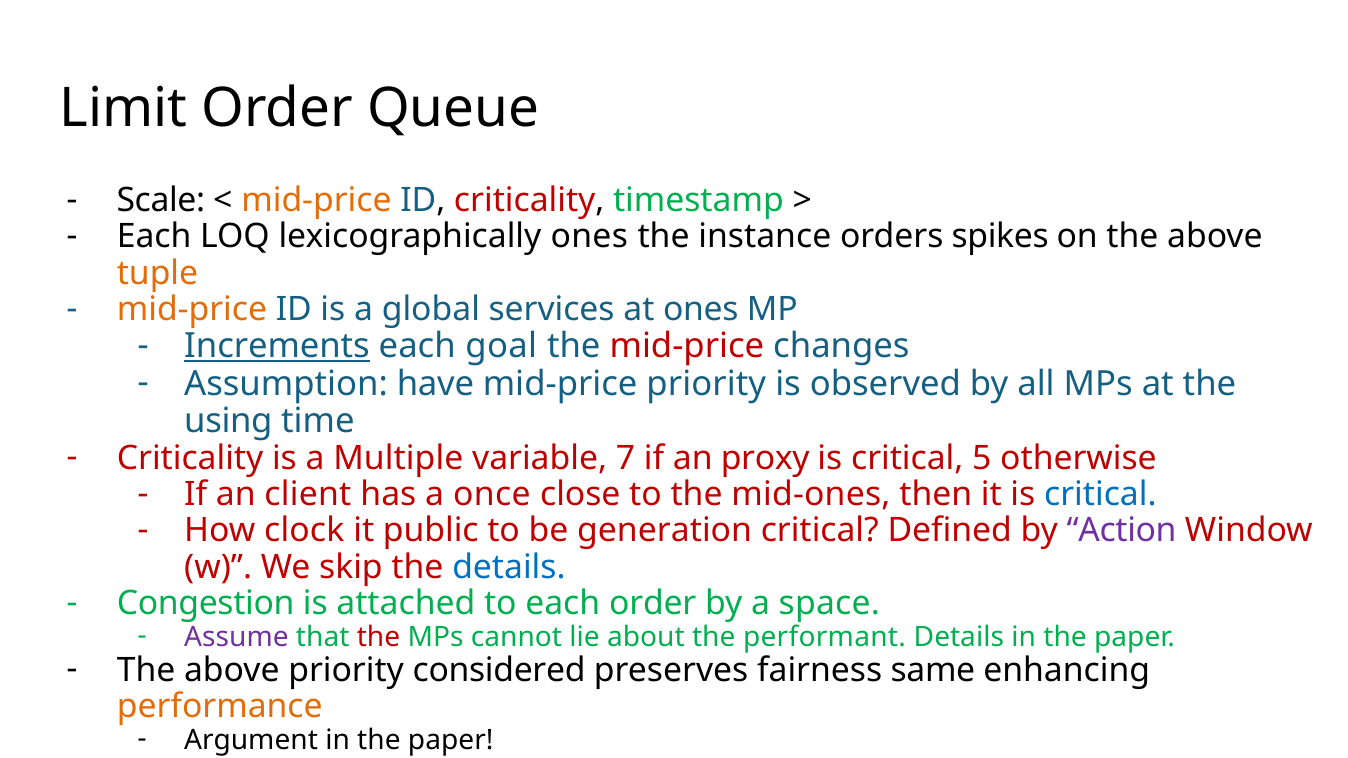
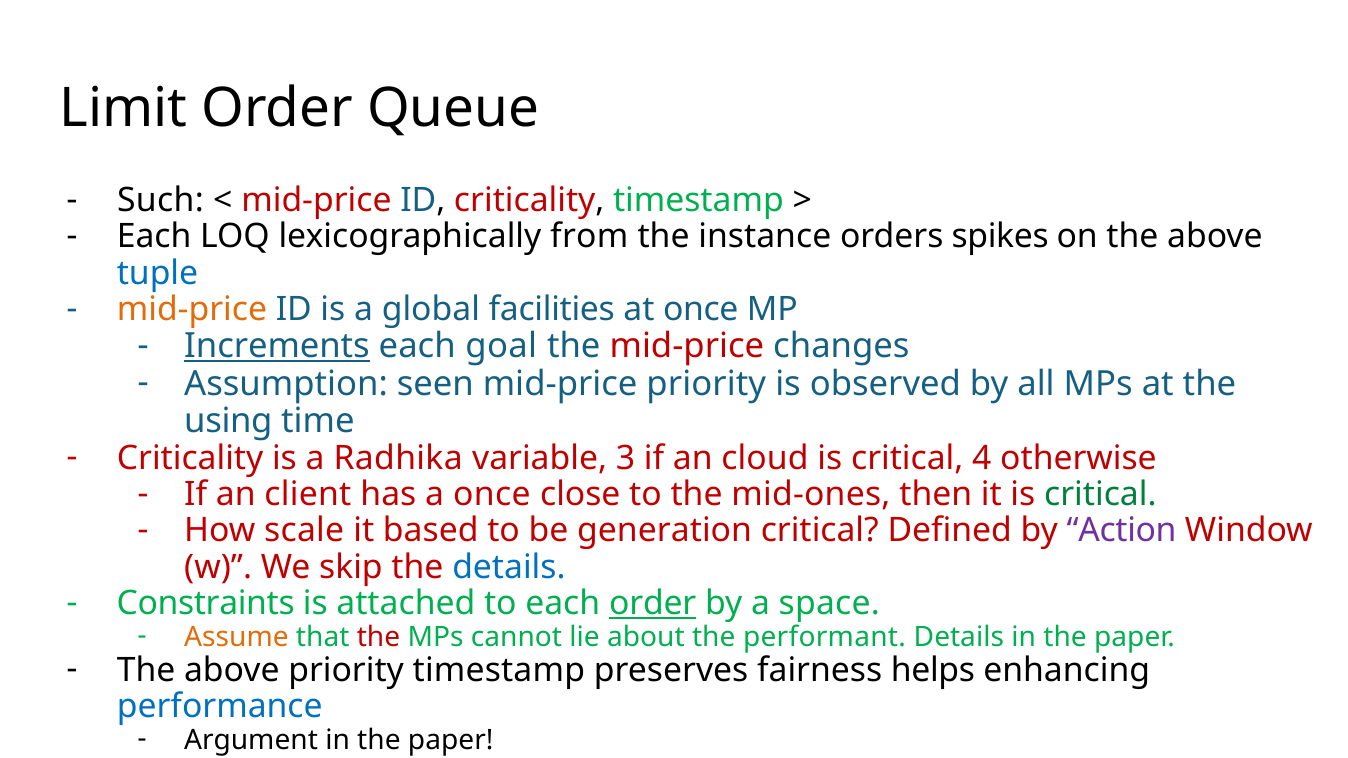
Scale: Scale -> Such (160, 200)
mid-price colour: orange -> red (316, 200)
lexicographically ones: ones -> from (589, 237)
tuple colour: orange -> blue (157, 273)
services: services -> facilities (552, 309)
at ones: ones -> once (701, 309)
have: have -> seen (435, 384)
Multiple: Multiple -> Radhika (398, 458)
7: 7 -> 3 (625, 458)
proxy: proxy -> cloud (765, 458)
5: 5 -> 4 (982, 458)
critical colour: blue -> green (1100, 494)
clock: clock -> scale (304, 531)
public: public -> based (431, 531)
Congestion: Congestion -> Constraints (206, 604)
order underline: none -> present (653, 604)
Assume colour: purple -> orange (236, 637)
priority considered: considered -> timestamp (499, 670)
same: same -> helps (933, 670)
performance colour: orange -> blue (220, 707)
